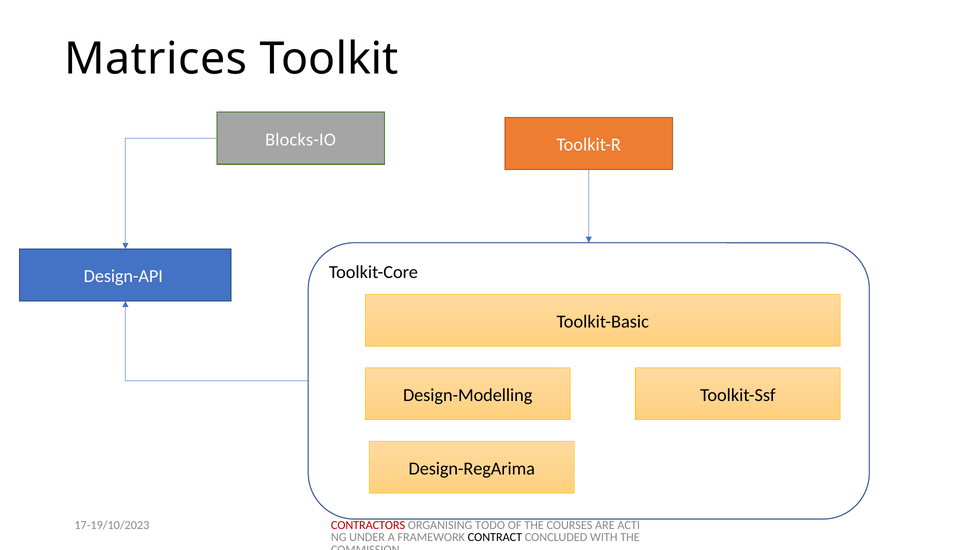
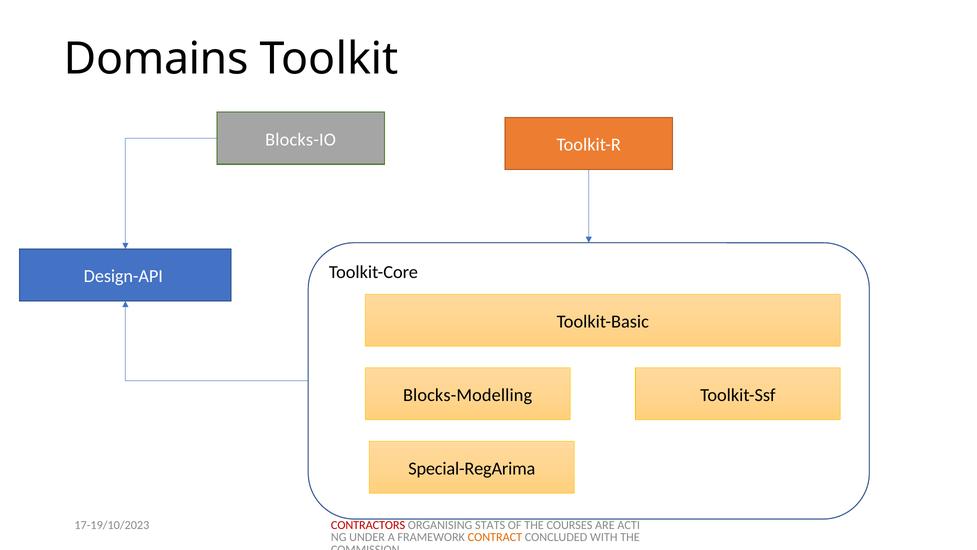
Matrices: Matrices -> Domains (156, 59)
Design-Modelling: Design-Modelling -> Blocks-Modelling (468, 395)
Design-RegArima: Design-RegArima -> Special-RegArima (472, 468)
TODO: TODO -> STATS (490, 525)
CONTRACT colour: black -> orange (495, 537)
